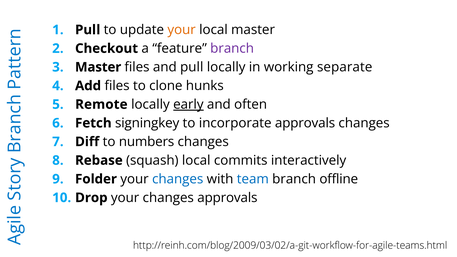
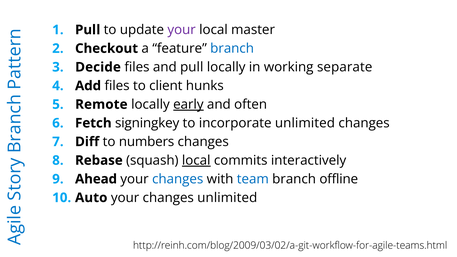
your colour: orange -> purple (182, 30)
branch colour: purple -> blue (232, 48)
Master: Master -> Decide (98, 67)
clone: clone -> client (166, 86)
incorporate approvals: approvals -> unlimited (305, 123)
local underline: none -> present (196, 160)
Folder: Folder -> Ahead (96, 179)
Drop: Drop -> Auto (91, 198)
changes approvals: approvals -> unlimited (227, 198)
